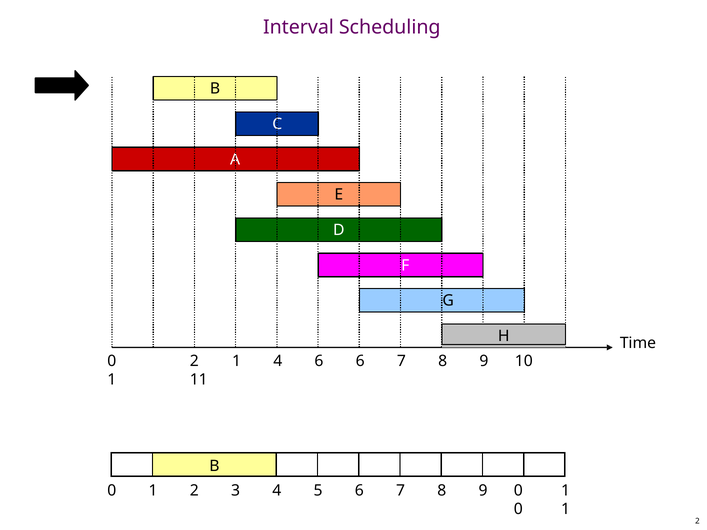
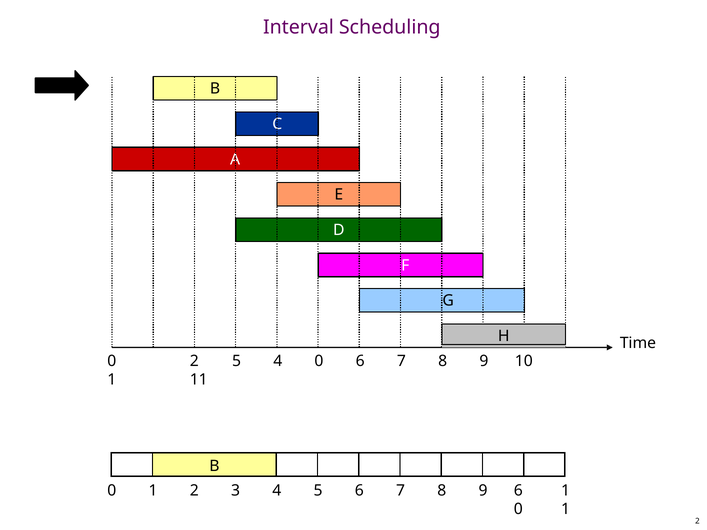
2 1: 1 -> 5 (236, 361)
4 6: 6 -> 0 (319, 361)
9 0: 0 -> 6 (518, 491)
